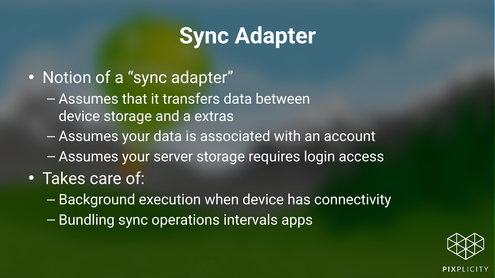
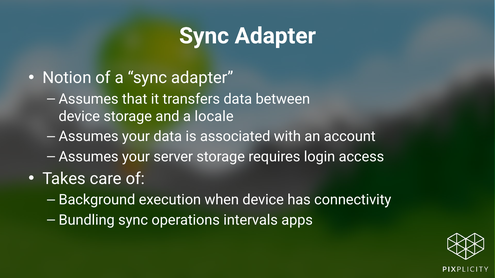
extras: extras -> locale (214, 116)
